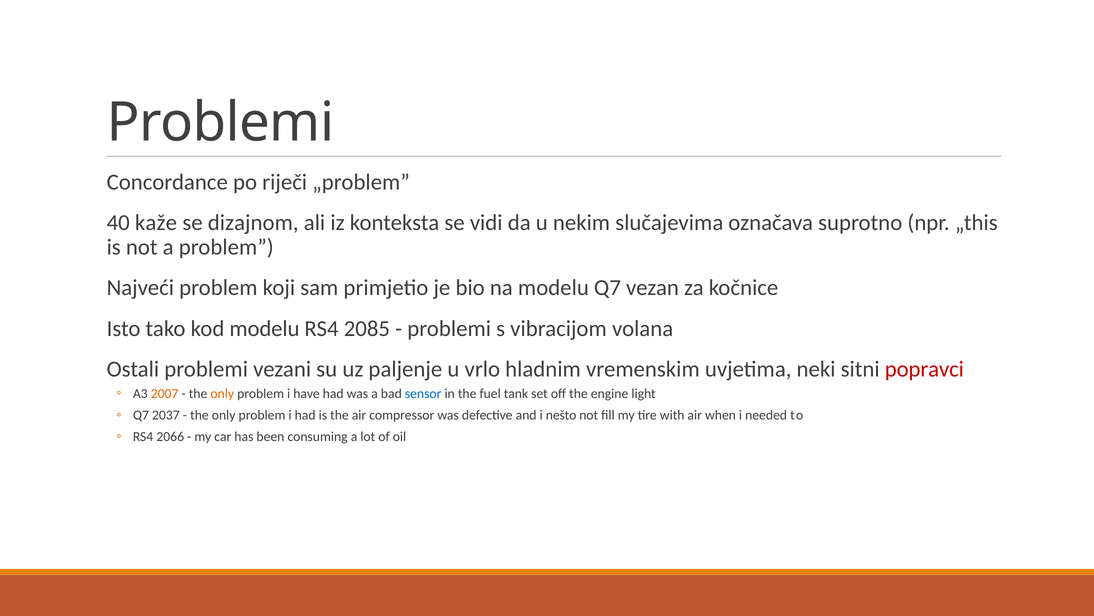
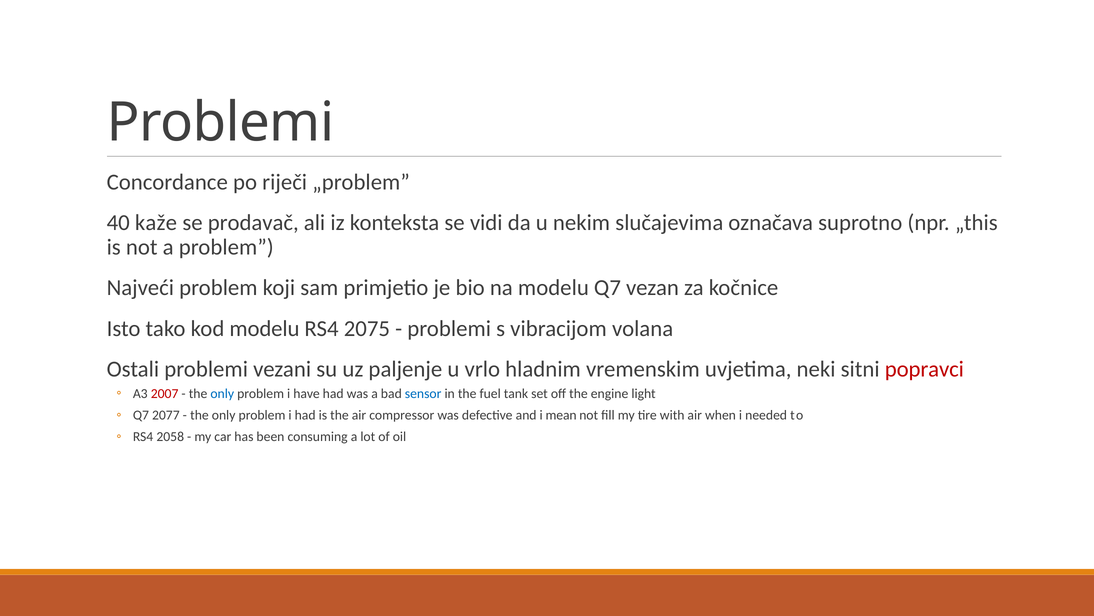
dizajnom: dizajnom -> prodavač (253, 222)
2085: 2085 -> 2075 (367, 328)
2007 colour: orange -> red (165, 393)
only colour: orange -> blue (222, 393)
2037: 2037 -> 2077 (166, 415)
nešto: nešto -> mean (561, 415)
2066: 2066 -> 2058 (170, 436)
